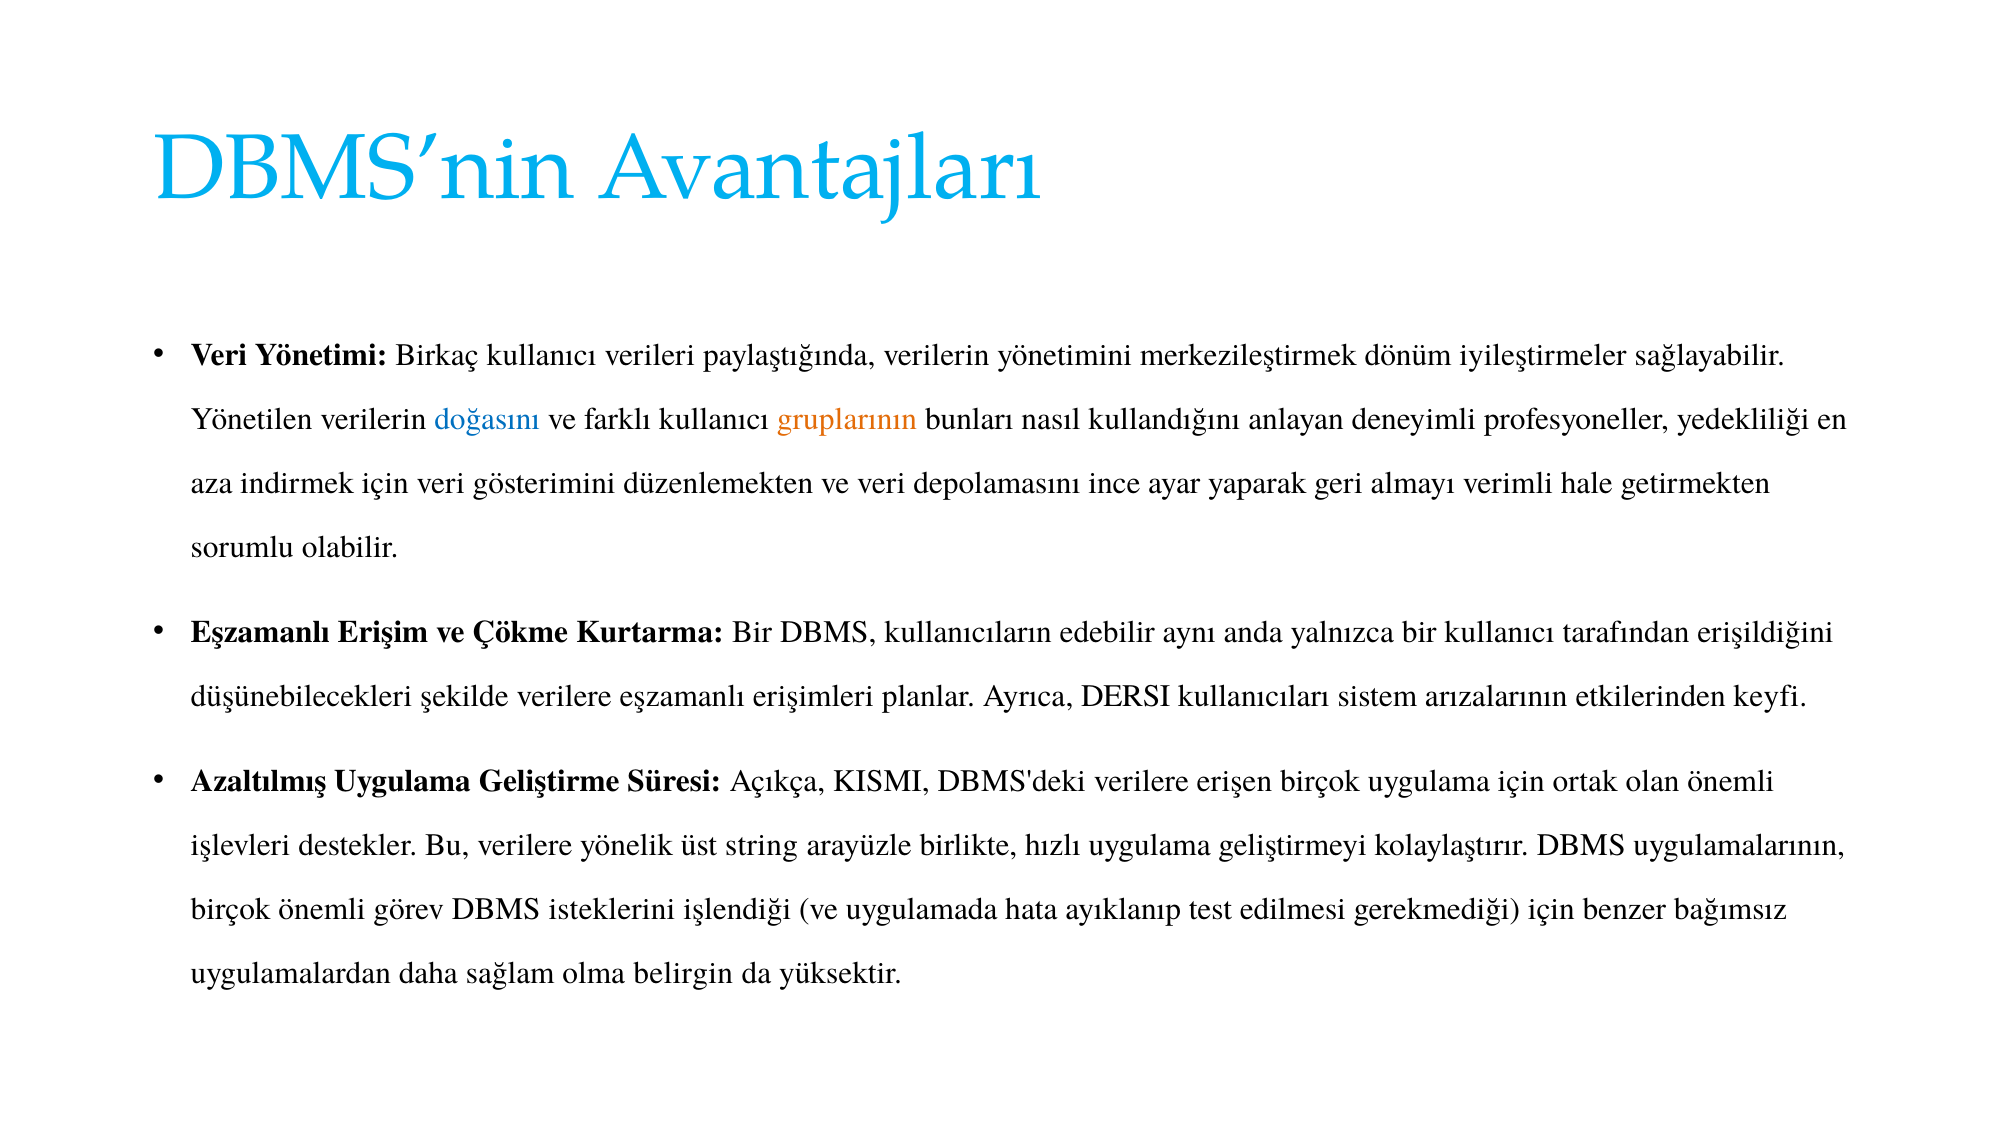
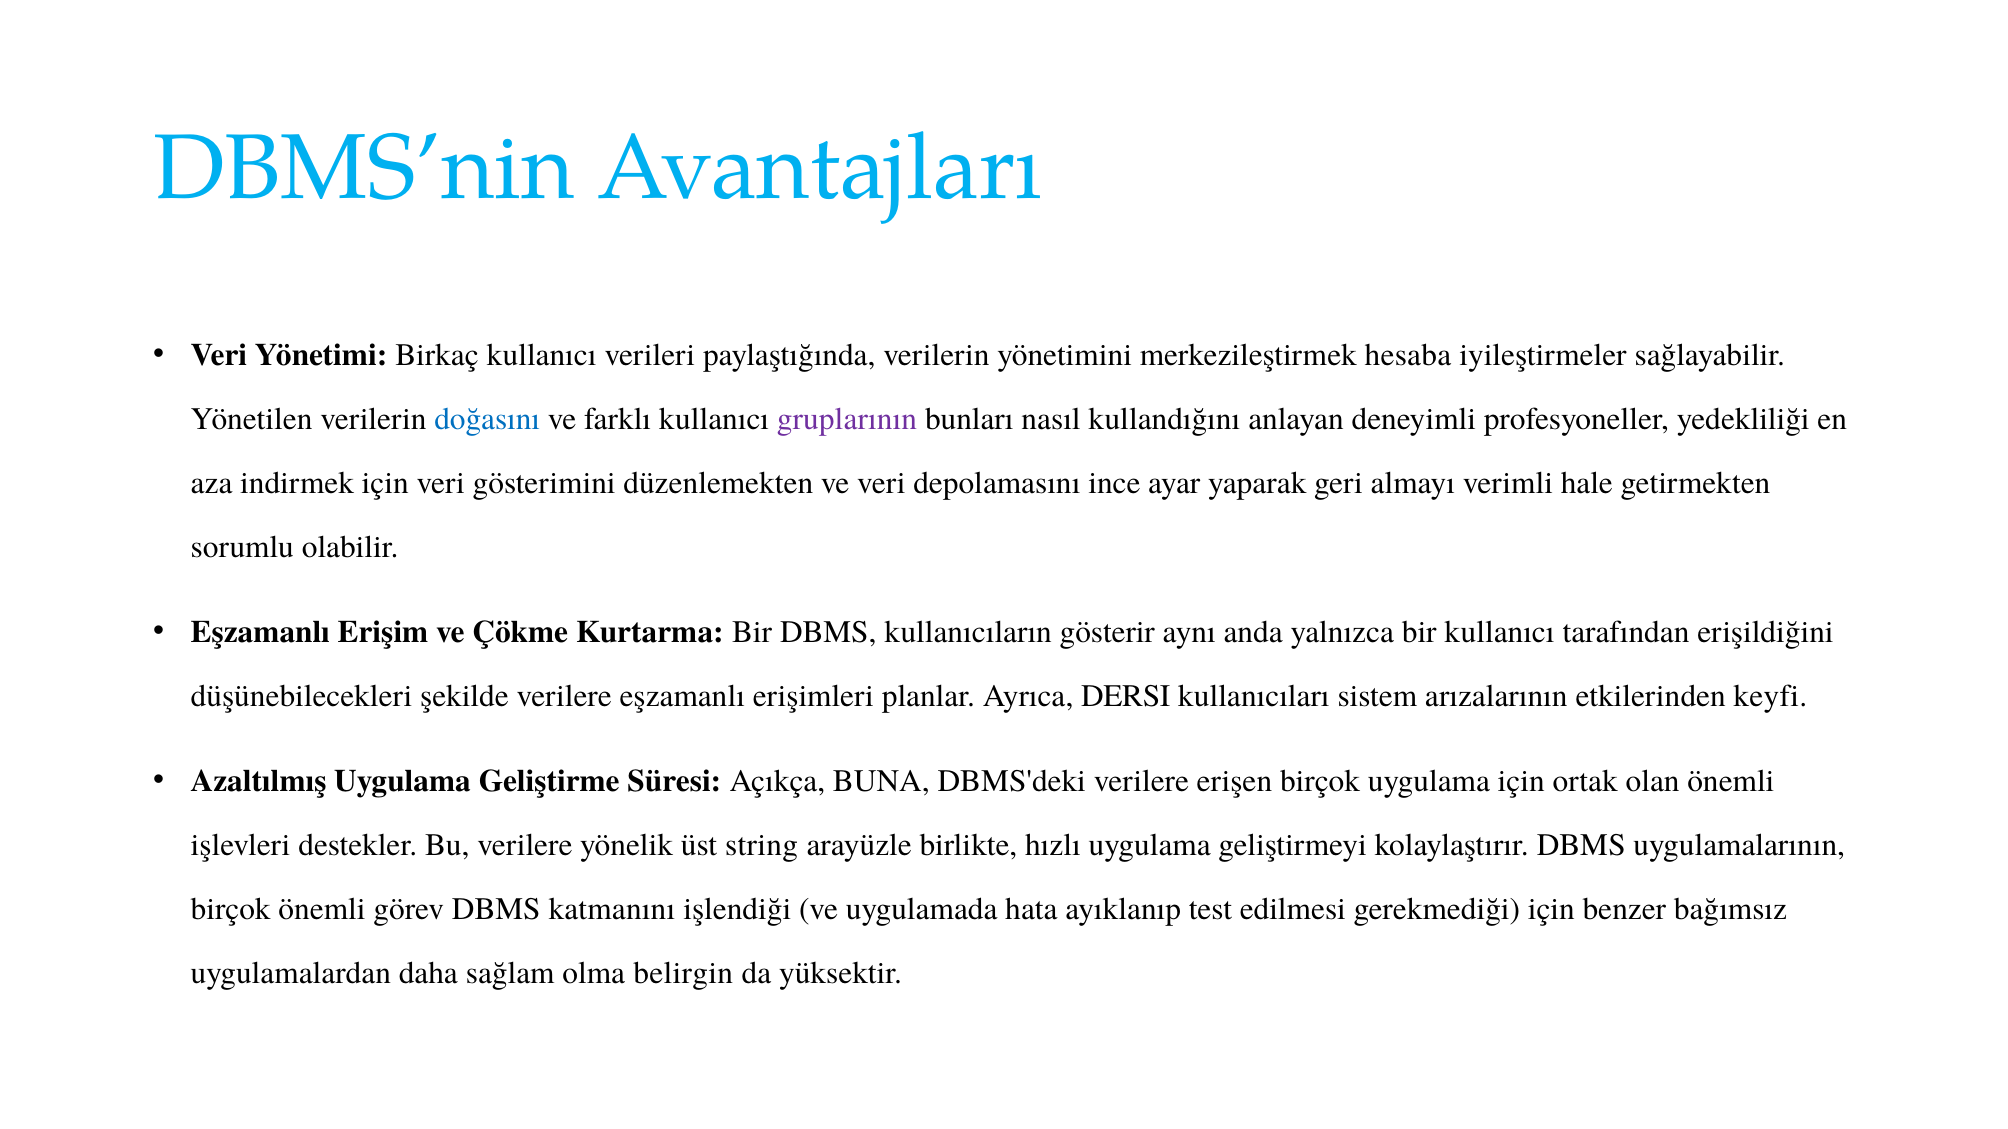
dönüm: dönüm -> hesaba (1408, 356)
gruplarının colour: orange -> purple (847, 420)
edebilir: edebilir -> gösterir (1107, 632)
KISMI: KISMI -> BUNA (881, 781)
isteklerini: isteklerini -> katmanını (612, 909)
